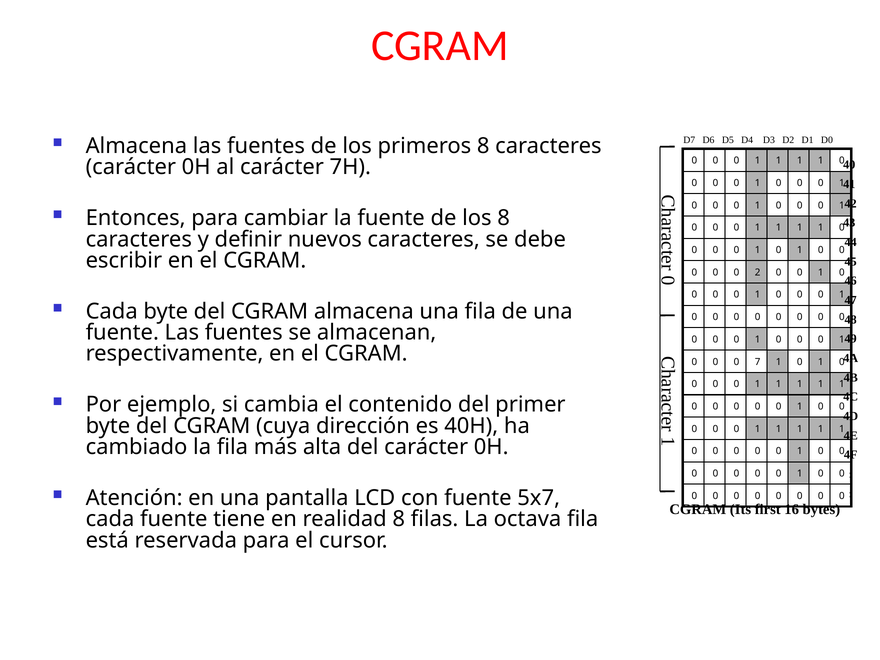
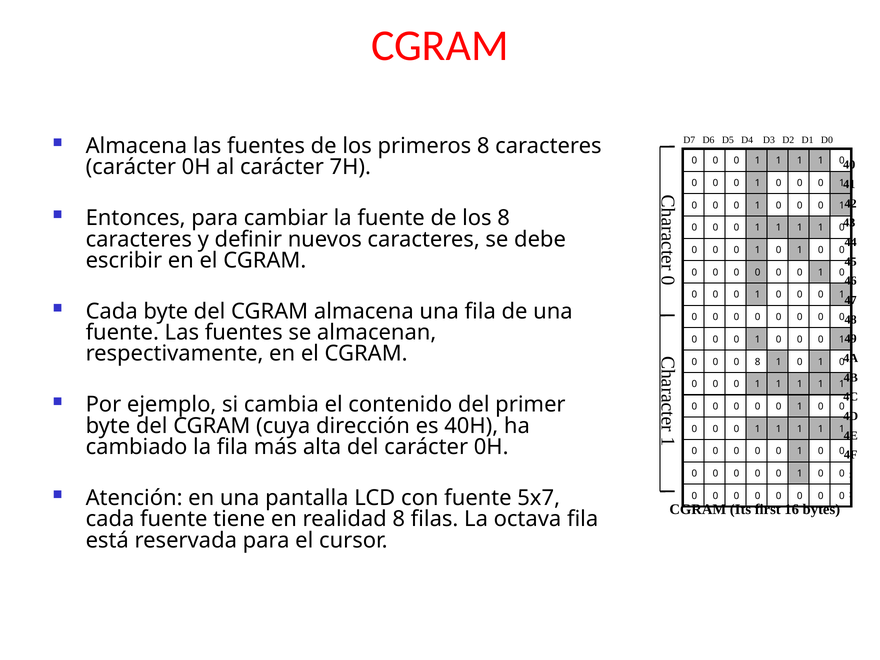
2: 2 -> 0 (758, 272)
0 7: 7 -> 8 (758, 362)
